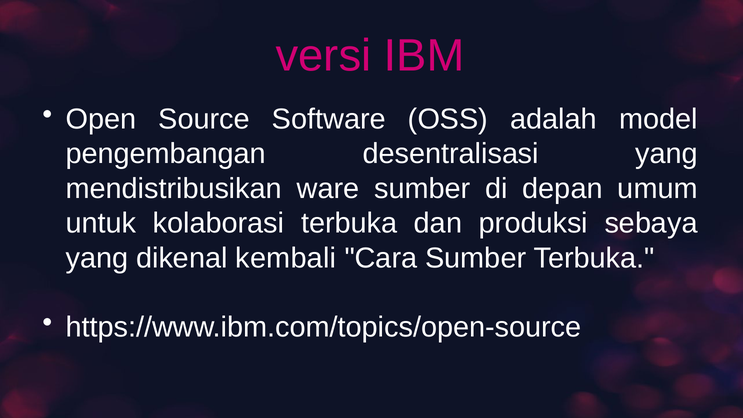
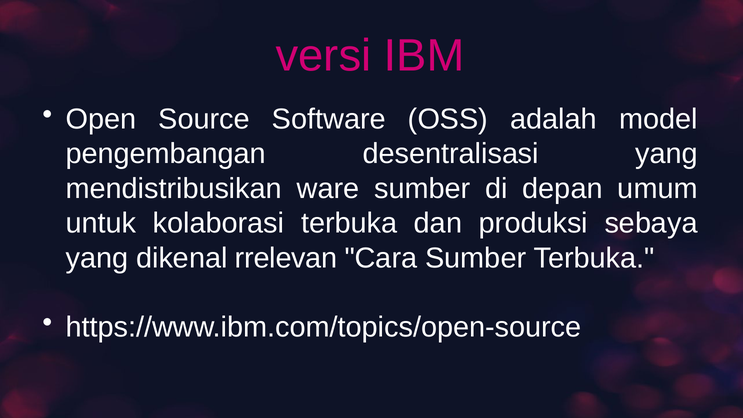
kembali: kembali -> rrelevan (286, 258)
